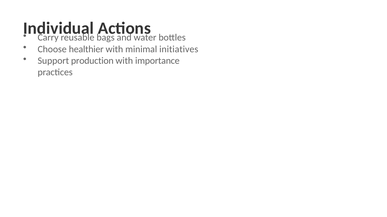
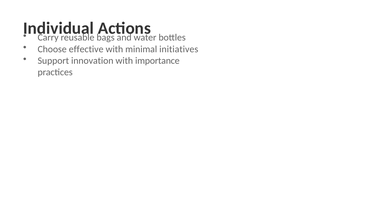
healthier: healthier -> effective (86, 49)
production: production -> innovation (92, 61)
